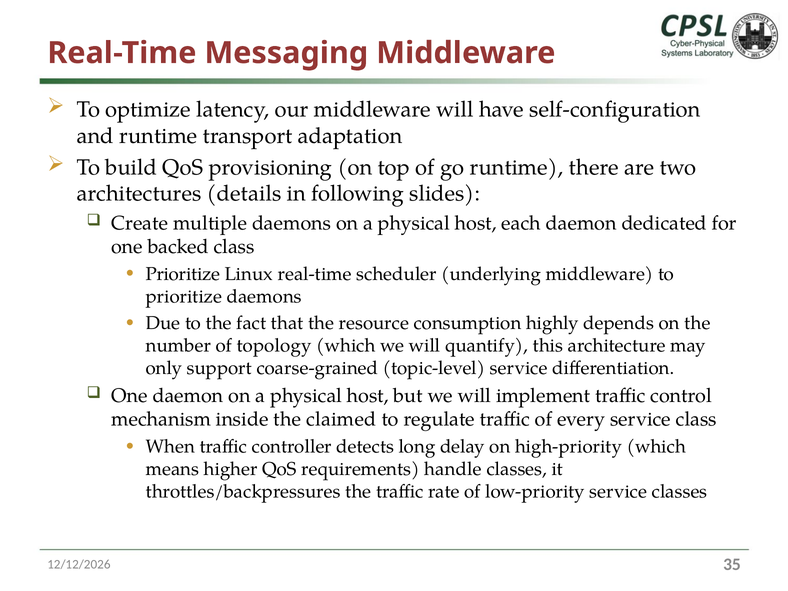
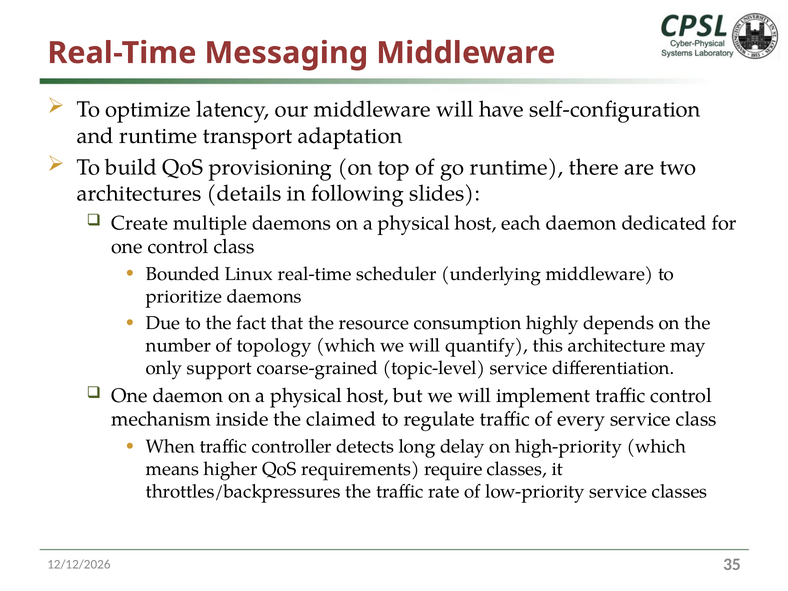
one backed: backed -> control (178, 247)
Prioritize: Prioritize -> Bounded (183, 274)
handle: handle -> require (453, 469)
